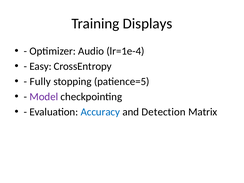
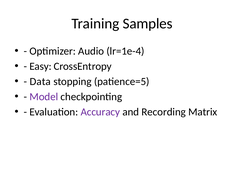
Displays: Displays -> Samples (148, 24)
Fully: Fully -> Data (40, 82)
Accuracy colour: blue -> purple (100, 112)
Detection: Detection -> Recording (164, 112)
